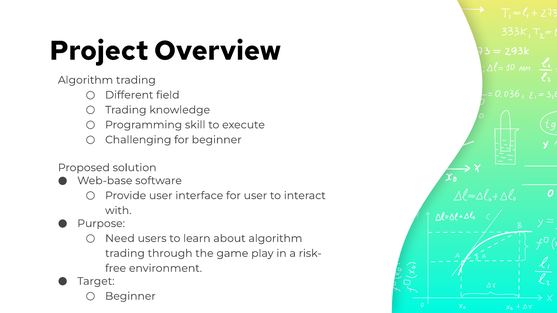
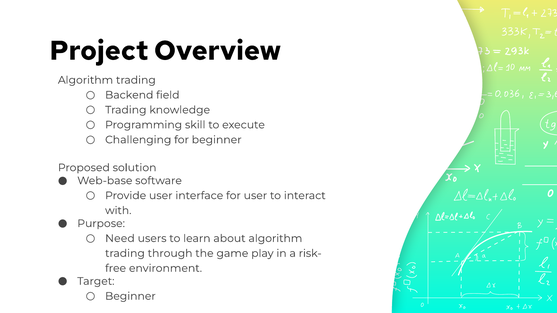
Different: Different -> Backend (129, 95)
